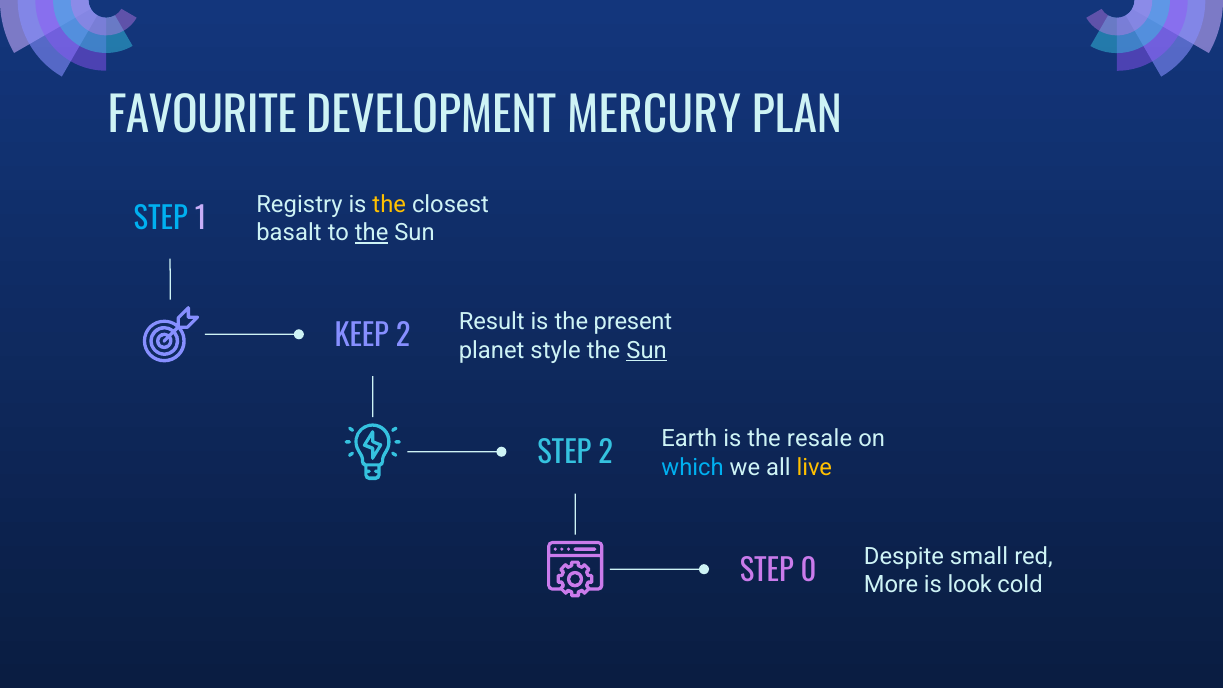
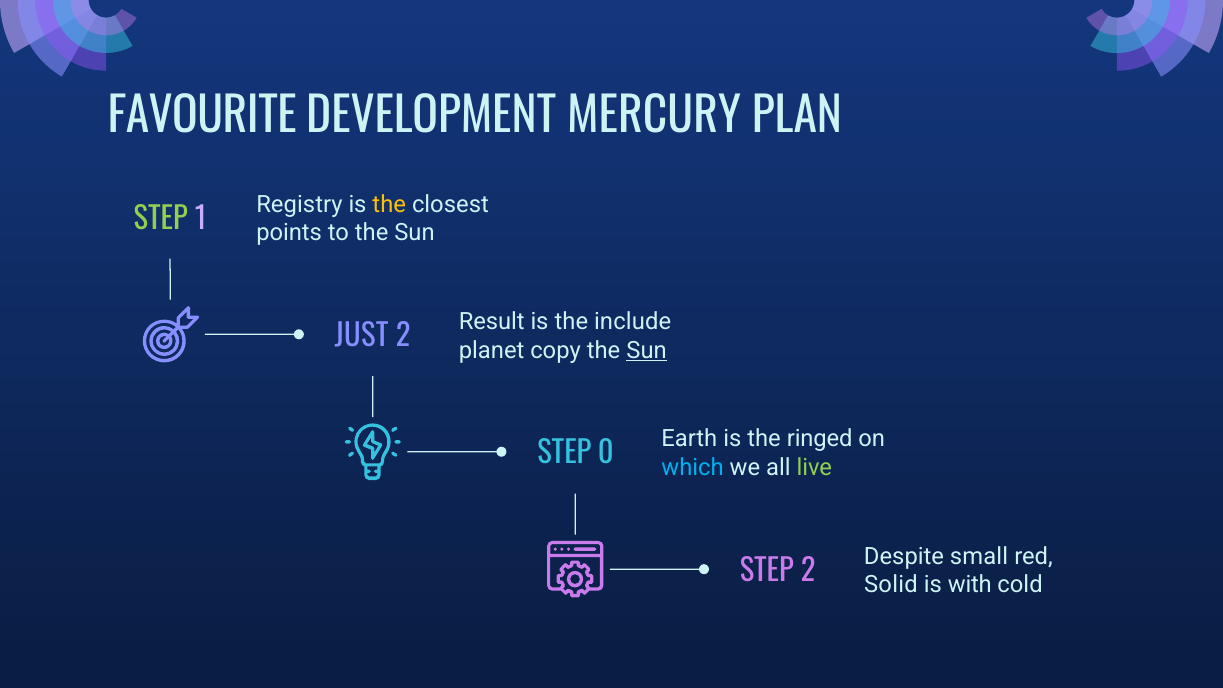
STEP colour: light blue -> light green (161, 219)
basalt: basalt -> points (289, 233)
the underline: present -> none (372, 233)
present: present -> include (633, 322)
KEEP: KEEP -> JUST (362, 336)
style: style -> copy (556, 350)
resale: resale -> ringed (820, 439)
STEP 2: 2 -> 0 (606, 454)
live colour: yellow -> light green (814, 468)
STEP 0: 0 -> 2 (808, 571)
More: More -> Solid (891, 585)
look: look -> with (970, 585)
